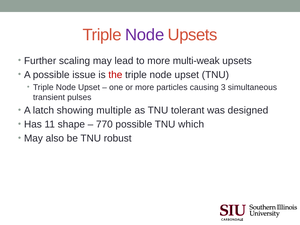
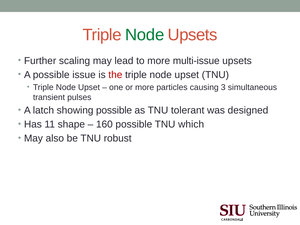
Node colour: purple -> green (145, 35)
multi-weak: multi-weak -> multi-issue (196, 61)
showing multiple: multiple -> possible (114, 110)
770: 770 -> 160 (104, 124)
